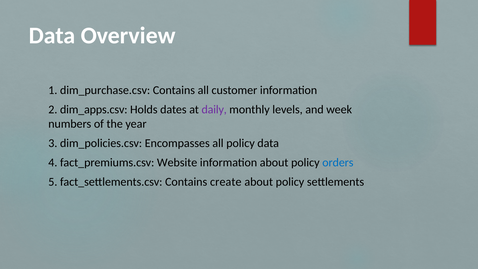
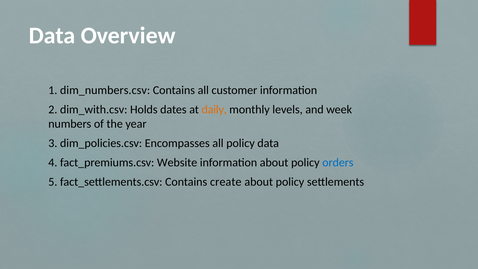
dim_purchase.csv: dim_purchase.csv -> dim_numbers.csv (105, 90)
dim_apps.csv: dim_apps.csv -> dim_with.csv (94, 110)
daily colour: purple -> orange (214, 110)
